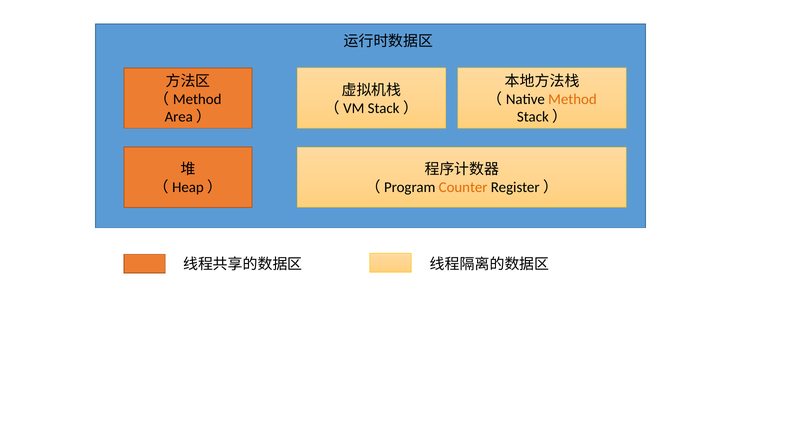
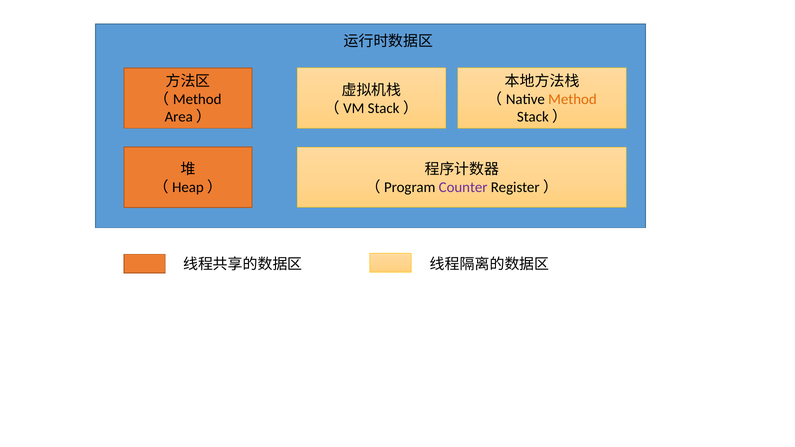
Counter colour: orange -> purple (463, 187)
